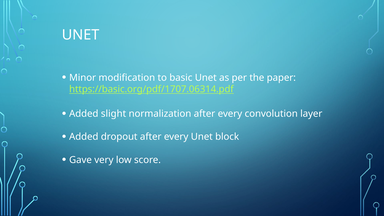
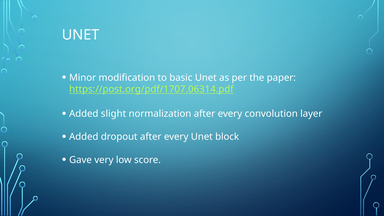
https://basic.org/pdf/1707.06314.pdf: https://basic.org/pdf/1707.06314.pdf -> https://post.org/pdf/1707.06314.pdf (151, 89)
